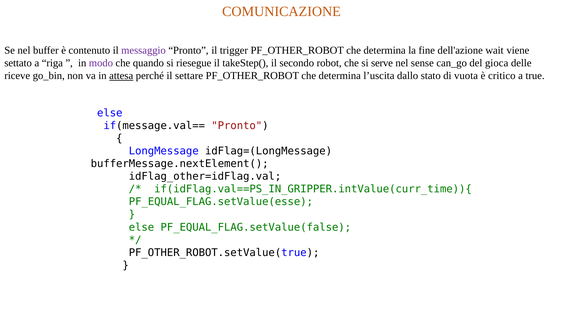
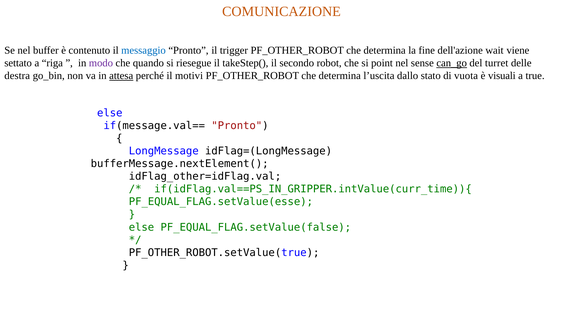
messaggio colour: purple -> blue (143, 50)
serve: serve -> point (382, 63)
can_go underline: none -> present (452, 63)
gioca: gioca -> turret (497, 63)
riceve: riceve -> destra (17, 76)
settare: settare -> motivi (189, 76)
critico: critico -> visuali (502, 76)
